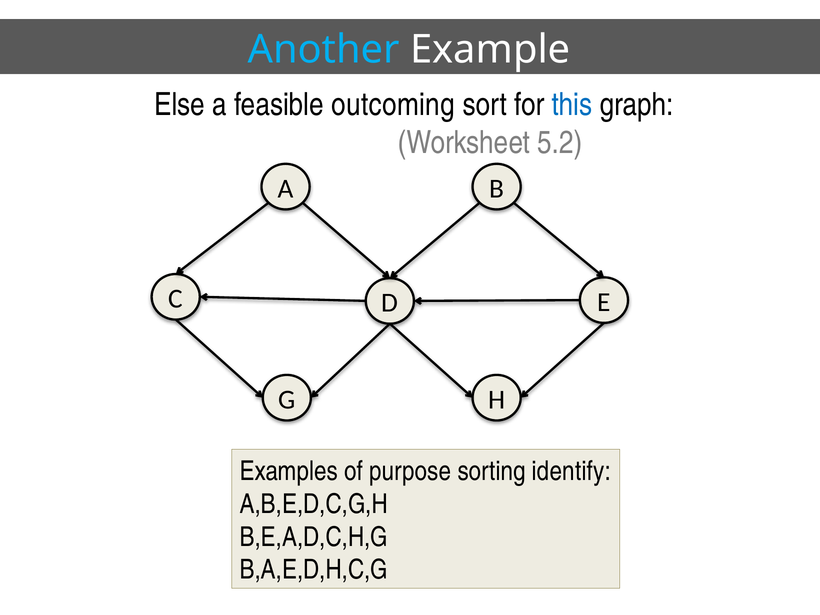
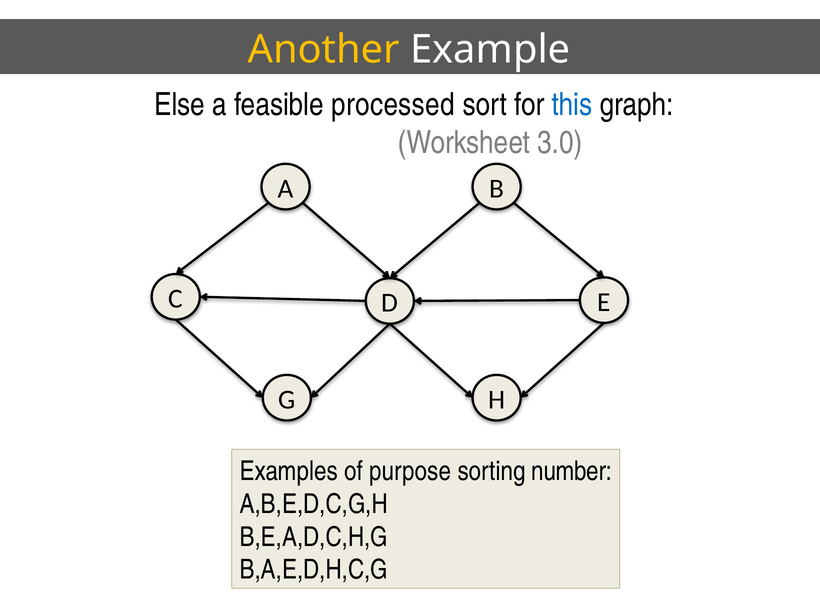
Another colour: light blue -> yellow (324, 50)
outcoming: outcoming -> processed (393, 105)
5.2: 5.2 -> 3.0 (560, 143)
identify: identify -> number (572, 471)
